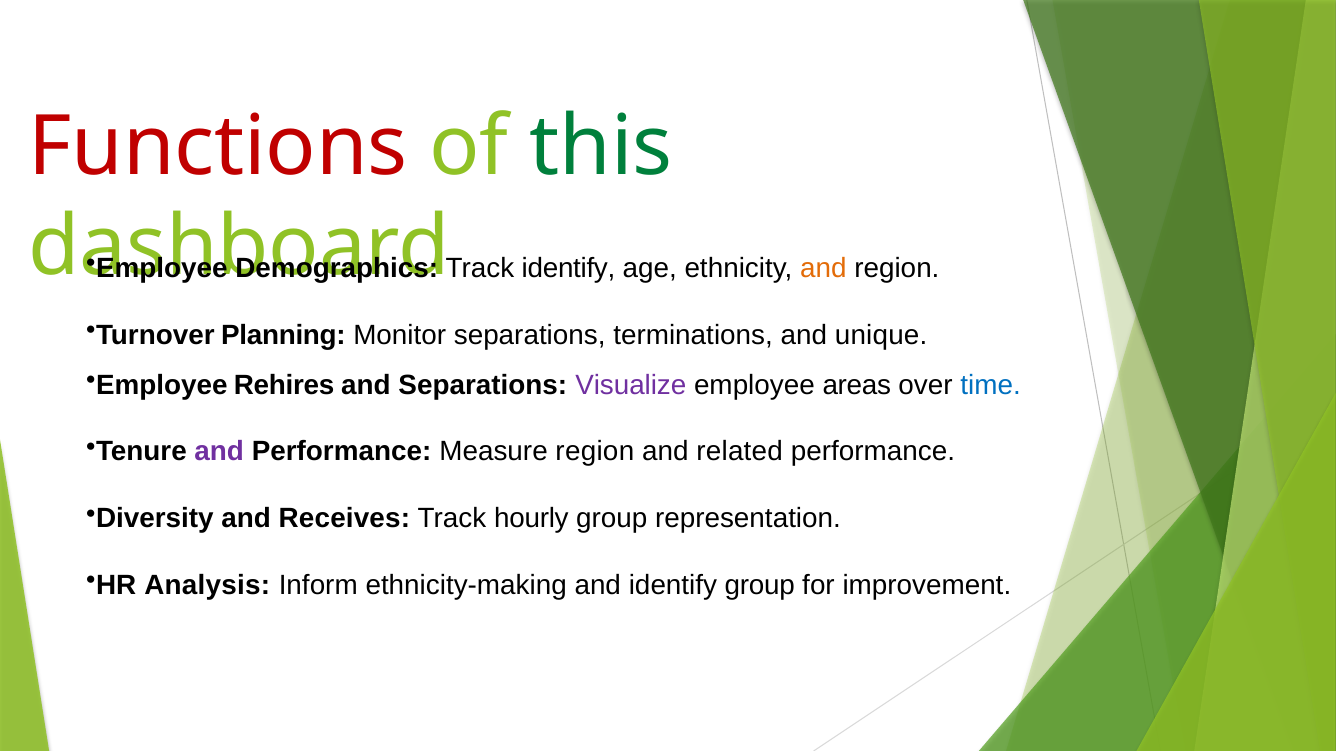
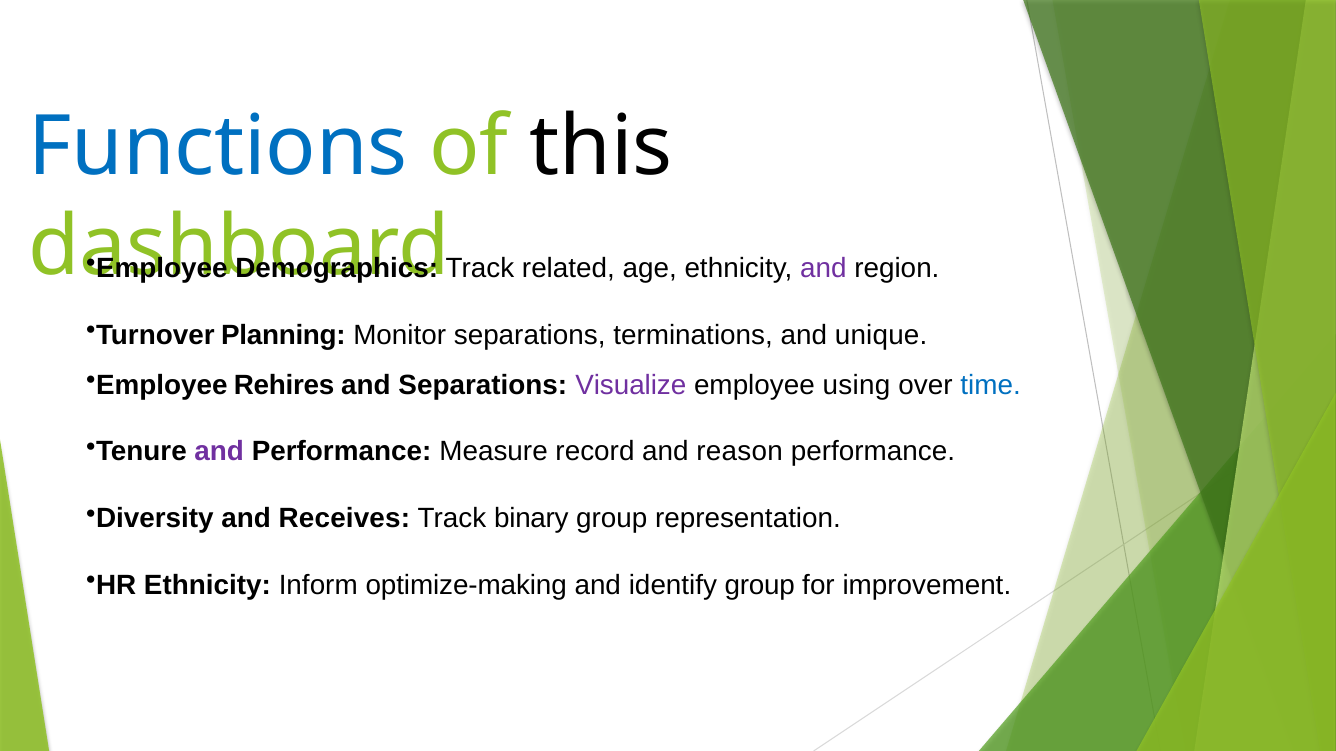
Functions colour: red -> blue (218, 147)
this colour: green -> black (601, 147)
Track identify: identify -> related (568, 268)
and colour: orange -> purple (823, 268)
areas: areas -> using (856, 385)
Measure region: region -> record (595, 452)
related: related -> reason (740, 452)
hourly: hourly -> binary (531, 519)
HR Analysis: Analysis -> Ethnicity (207, 586)
ethnicity-making: ethnicity-making -> optimize-making (466, 586)
